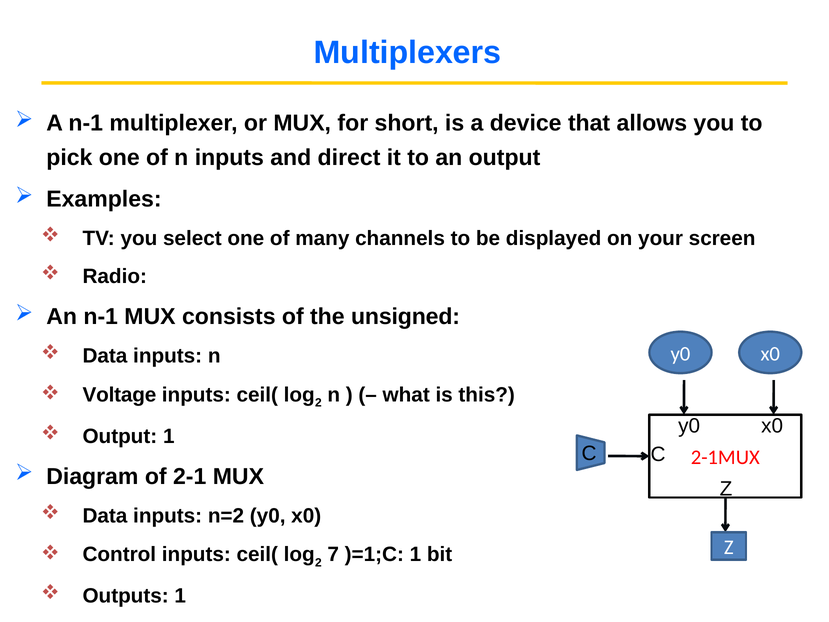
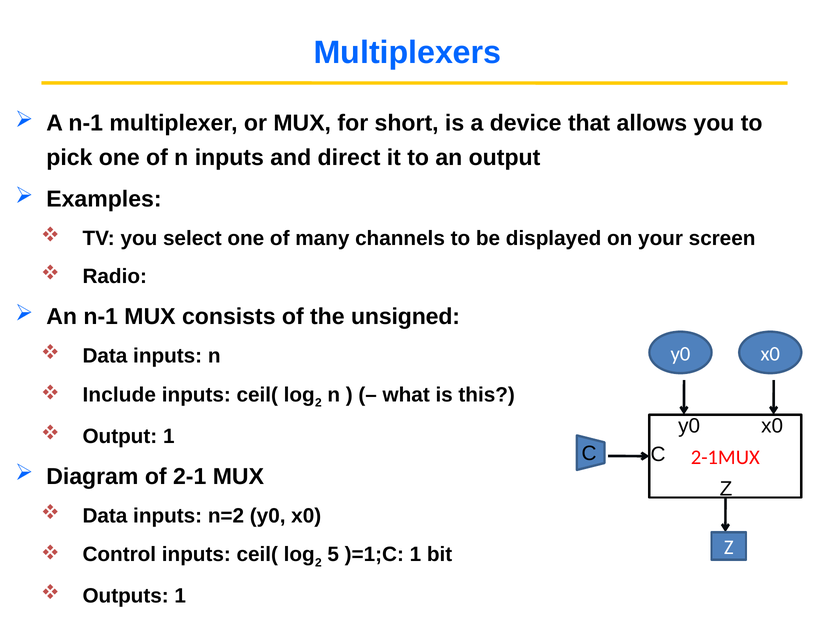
Voltage: Voltage -> Include (119, 395)
7: 7 -> 5 (333, 554)
